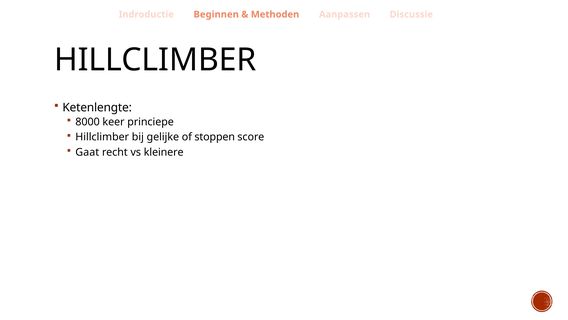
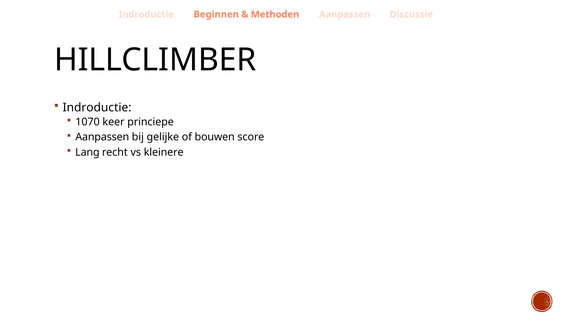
Ketenlengte: Ketenlengte -> Indroductie (97, 107)
8000: 8000 -> 1070 (88, 122)
Hillclimber: Hillclimber -> Aanpassen (102, 137)
stoppen: stoppen -> bouwen (215, 137)
Gaat: Gaat -> Lang (87, 152)
